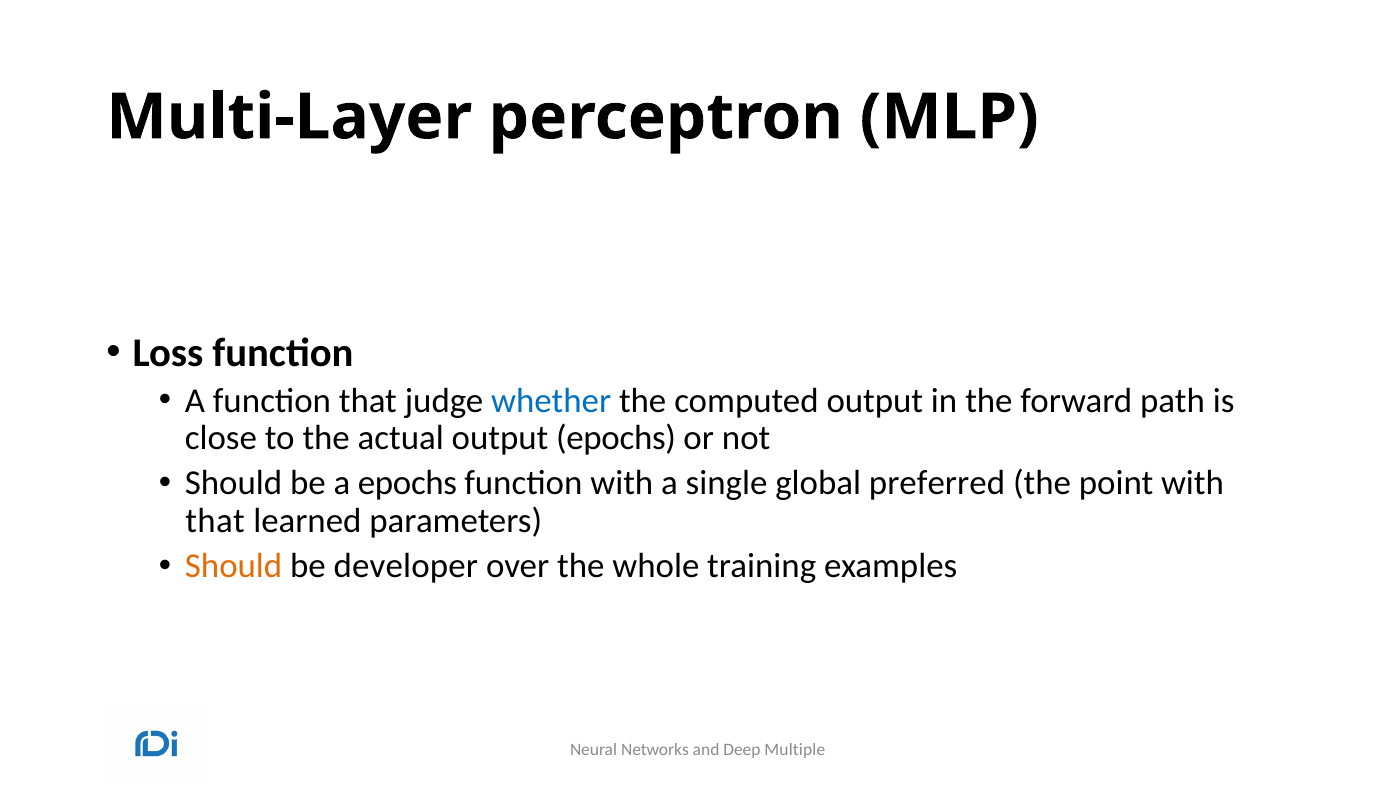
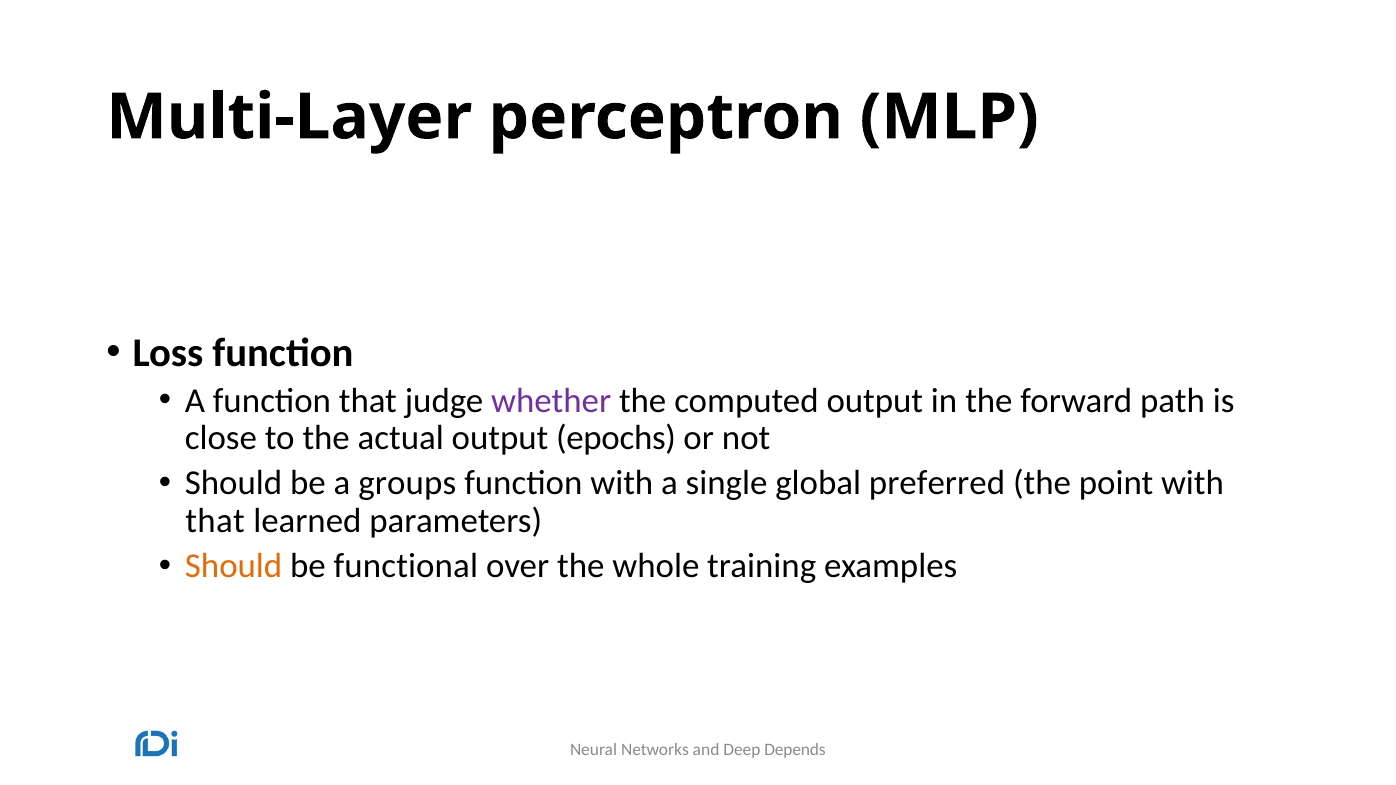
whether colour: blue -> purple (551, 401)
a epochs: epochs -> groups (407, 484)
developer: developer -> functional (406, 566)
Multiple: Multiple -> Depends (795, 750)
